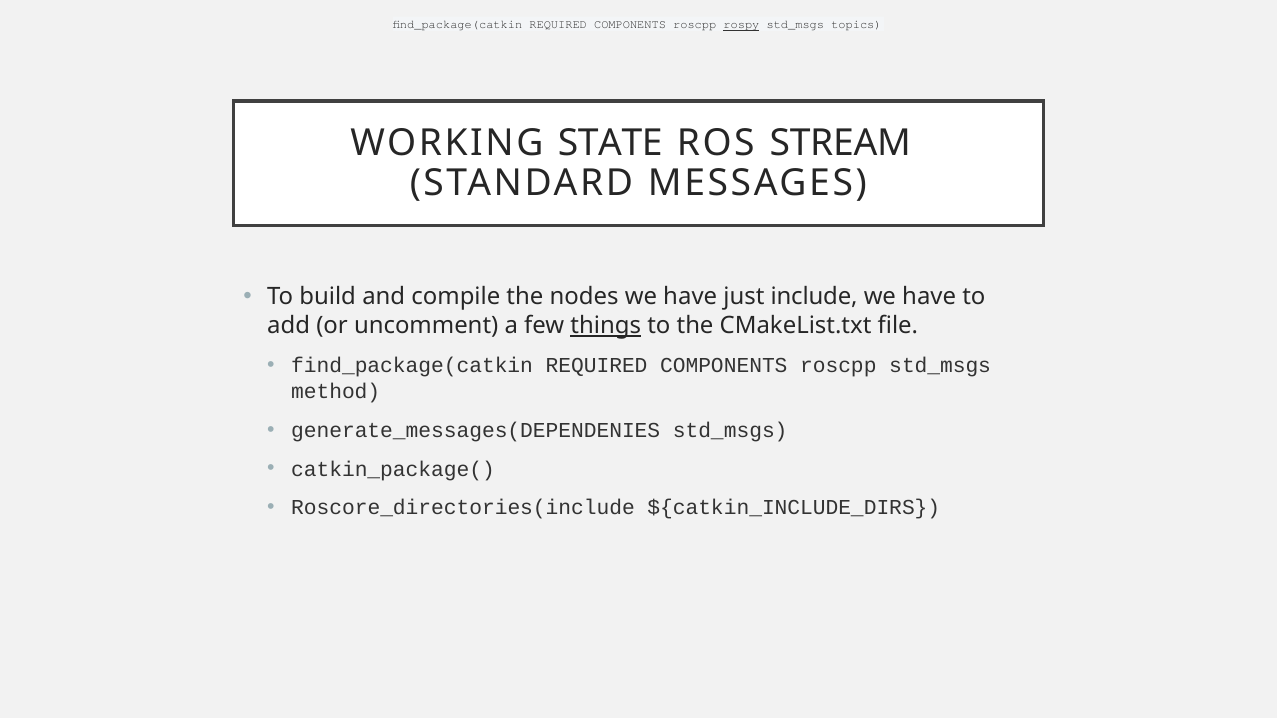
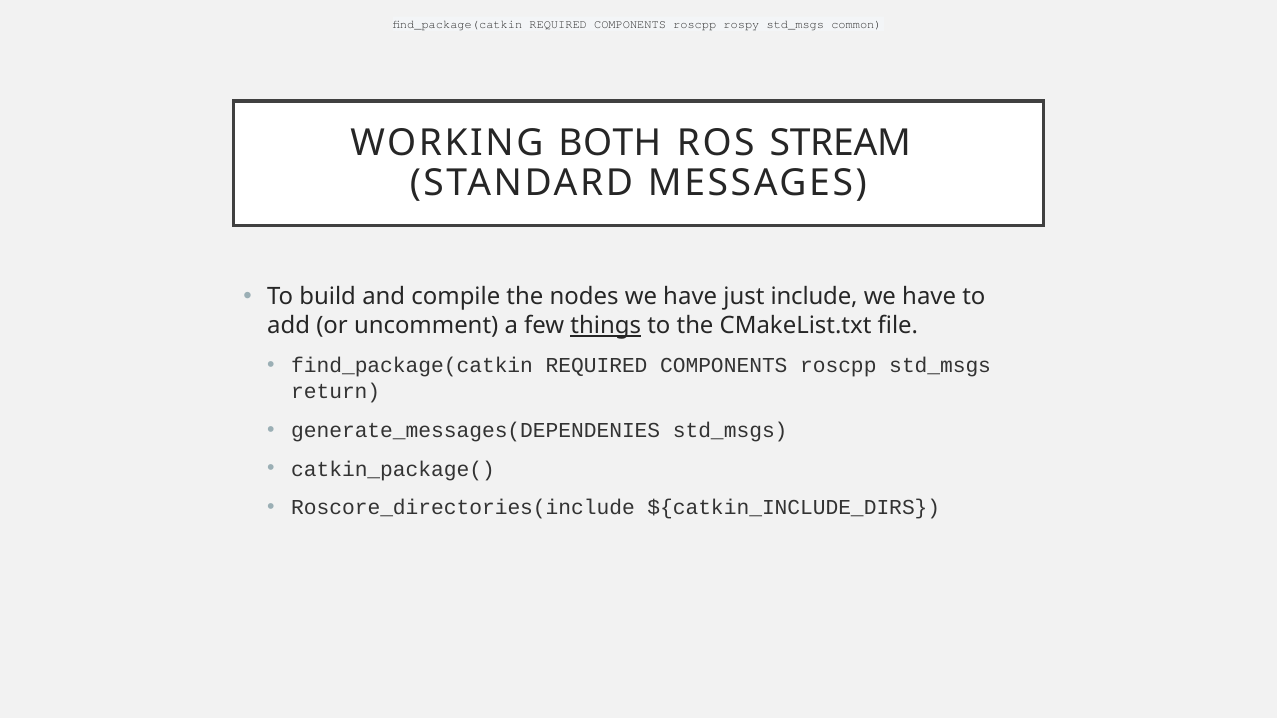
rospy underline: present -> none (741, 25)
topics: topics -> common (856, 25)
STATE: STATE -> BOTH (610, 143)
method: method -> return (336, 392)
